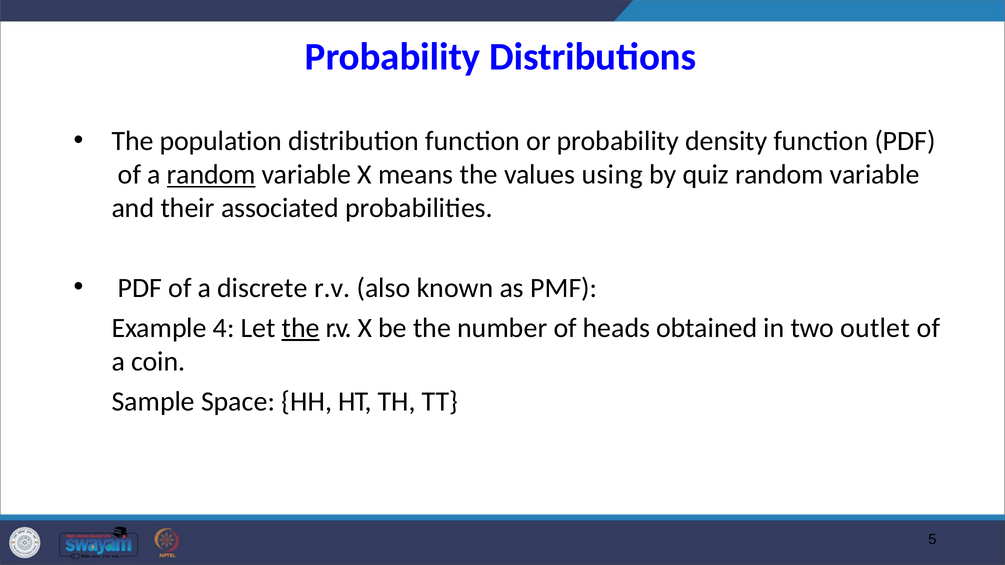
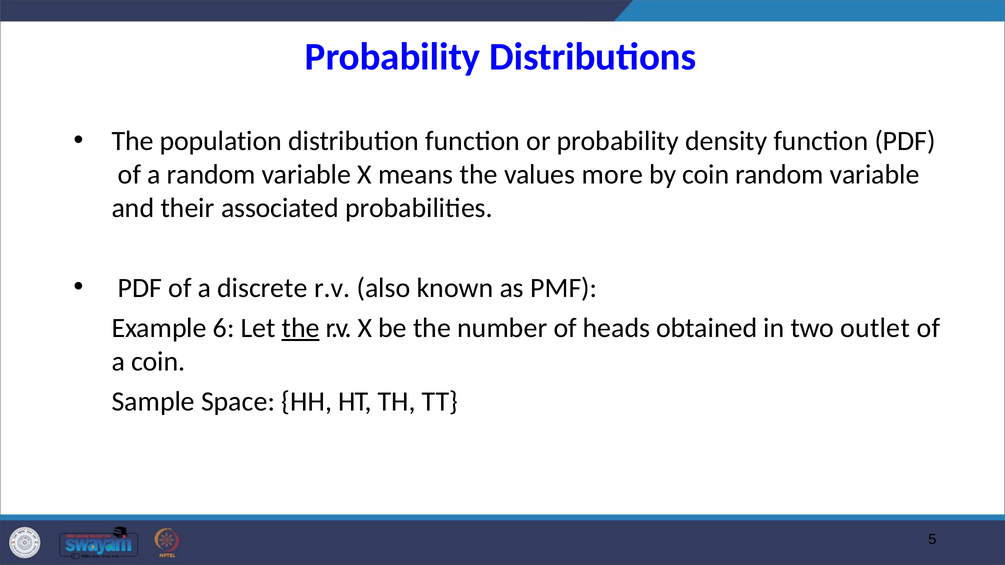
random underline: present -> none (211, 175)
using: using -> more (612, 175)
by quiz: quiz -> coin (706, 175)
4: 4 -> 6 (224, 328)
